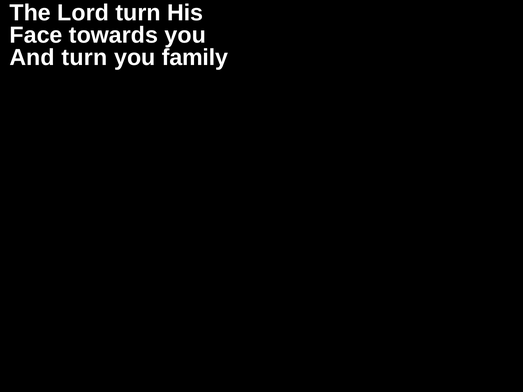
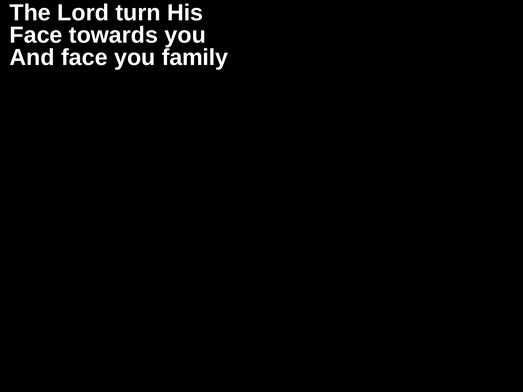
And turn: turn -> face (84, 57)
